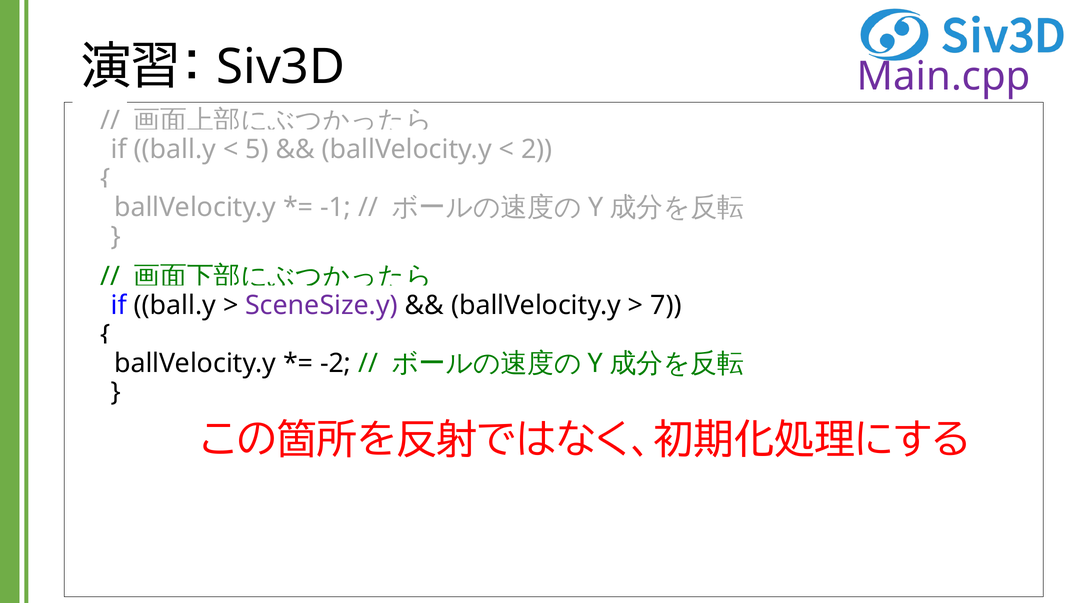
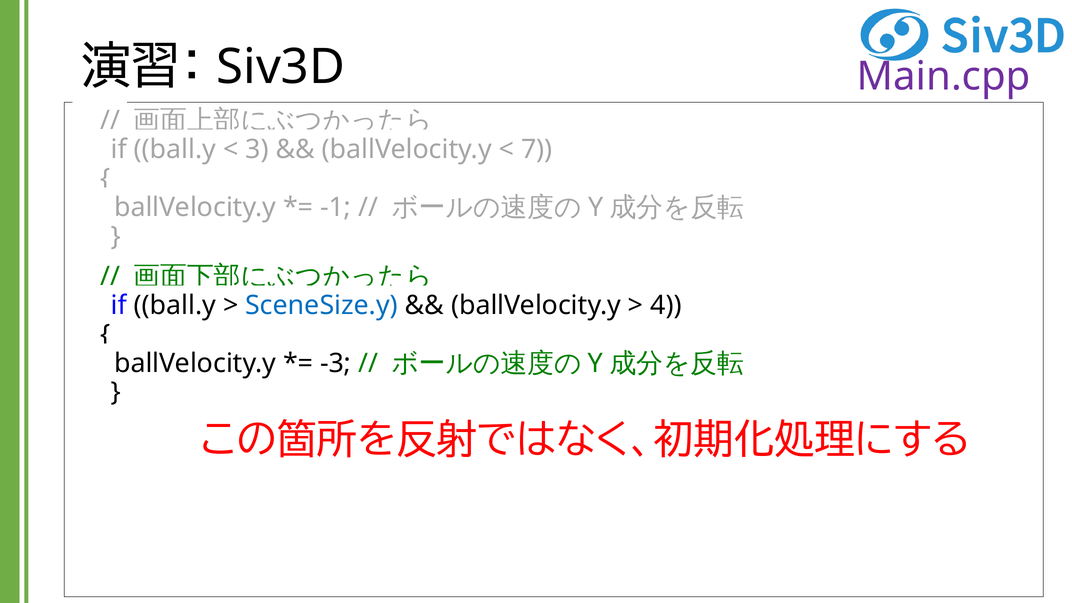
5: 5 -> 3 (257, 149)
2: 2 -> 7 (537, 149)
SceneSize.y colour: purple -> blue (322, 305)
7: 7 -> 4 (666, 305)
-2: -2 -> -3 (336, 363)
